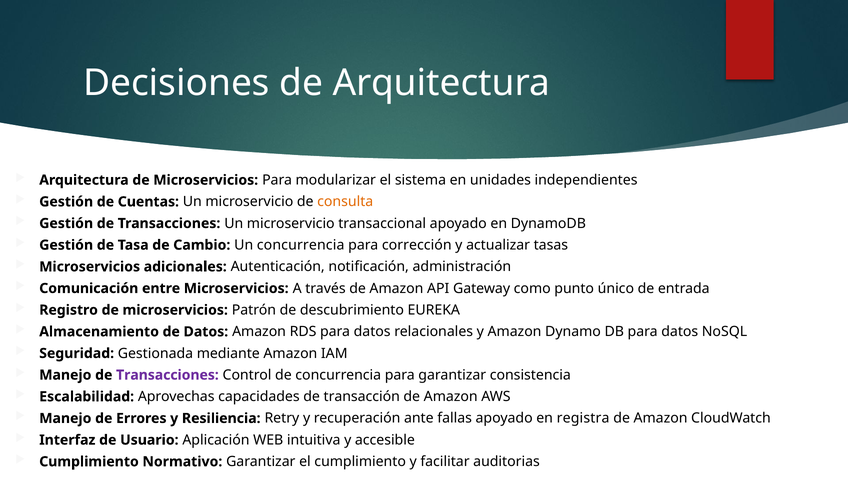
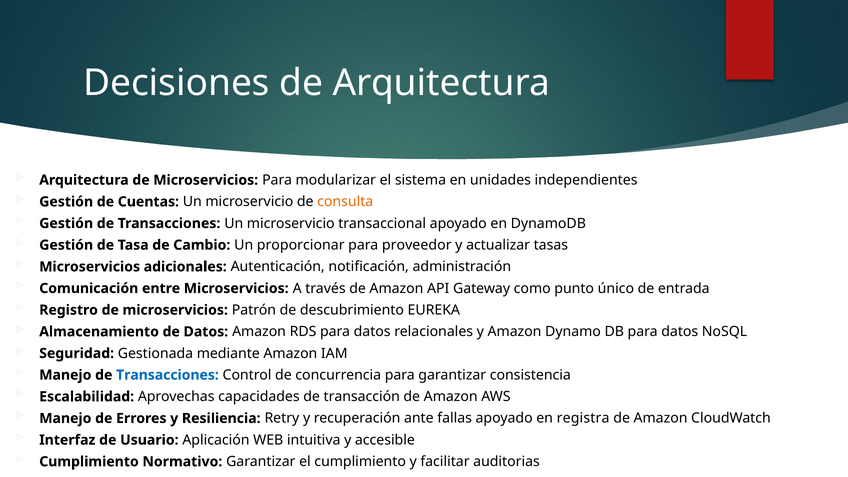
Un concurrencia: concurrencia -> proporcionar (301, 245)
corrección: corrección -> proveedor (417, 245)
Transacciones colour: purple -> blue (167, 375)
